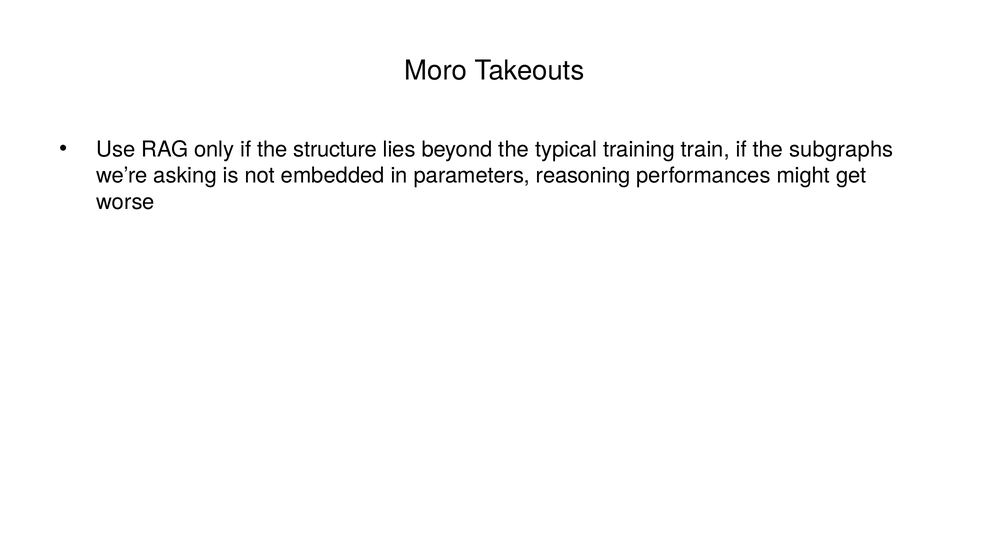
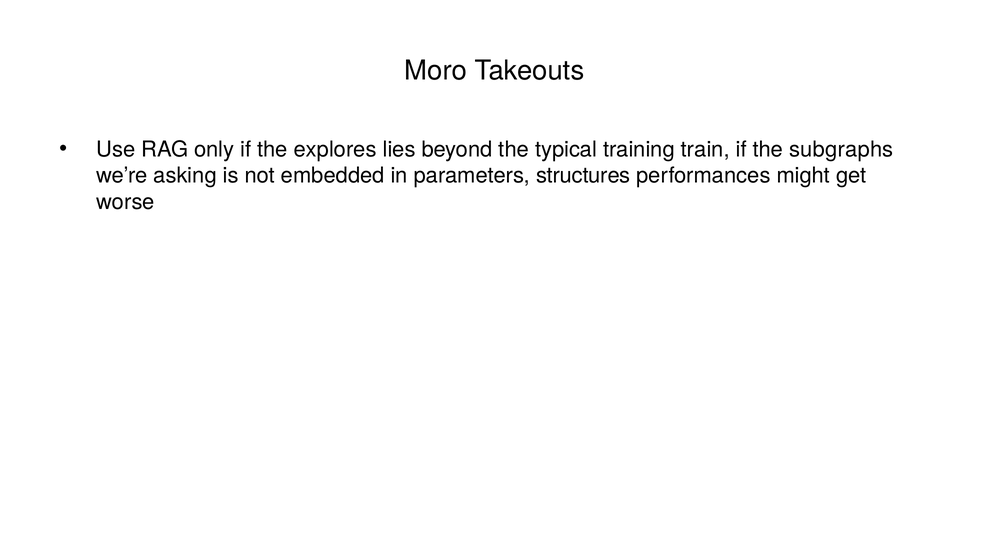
structure: structure -> explores (335, 149)
reasoning: reasoning -> structures (583, 176)
